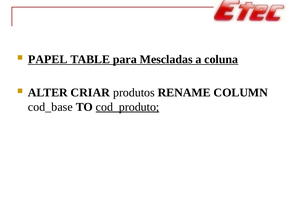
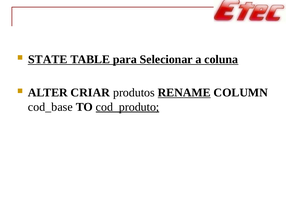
PAPEL: PAPEL -> STATE (48, 59)
Mescladas: Mescladas -> Selecionar (166, 59)
RENAME underline: none -> present (184, 93)
